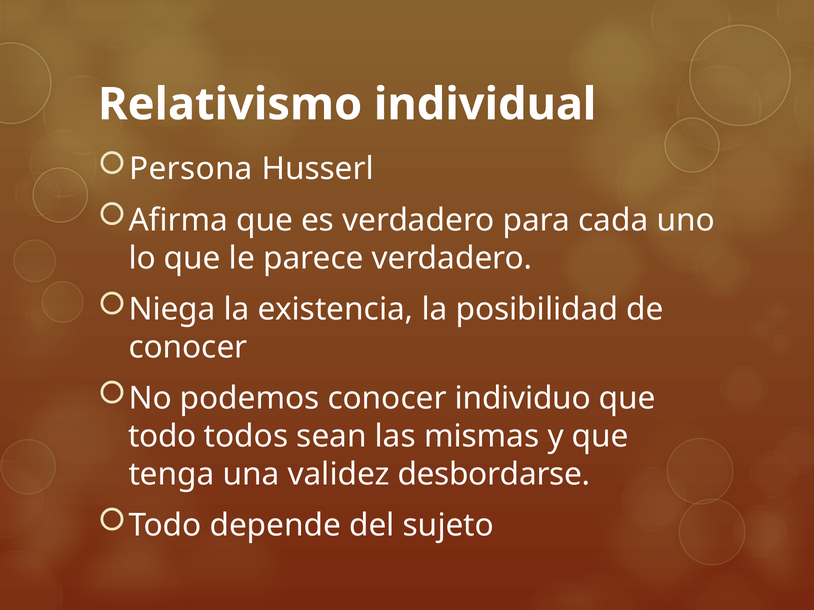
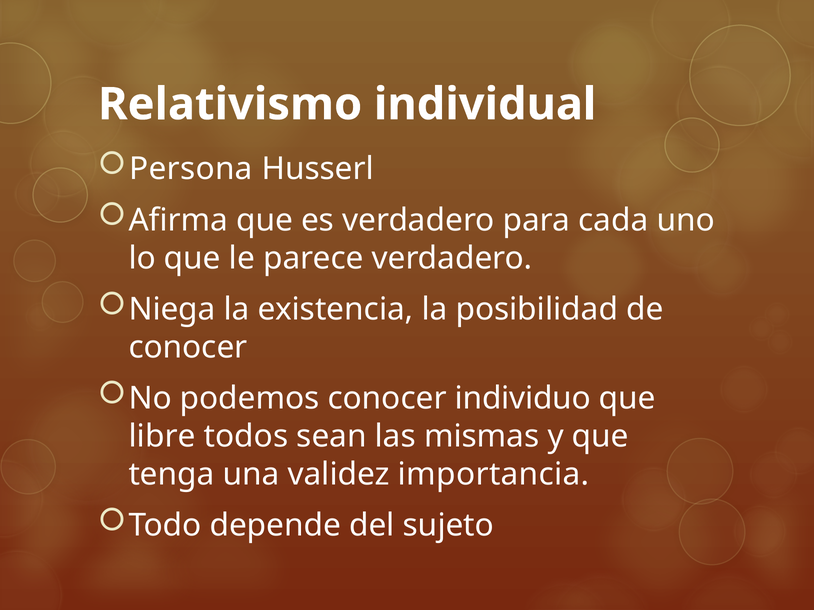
todo: todo -> libre (162, 437)
desbordarse: desbordarse -> importancia (494, 475)
